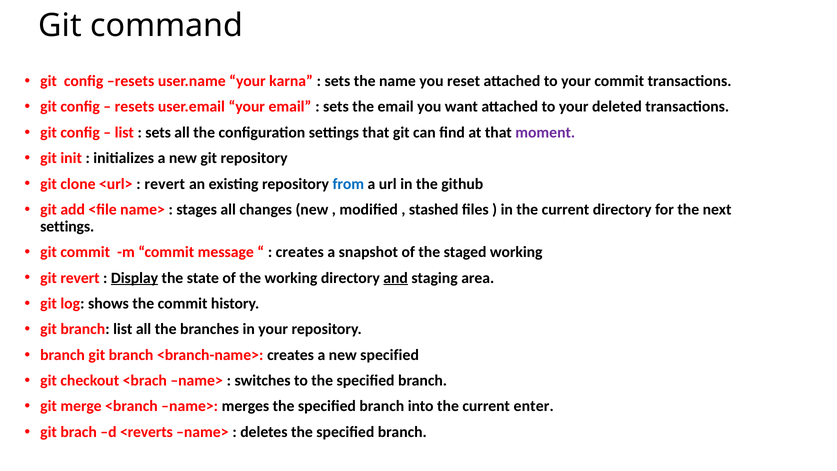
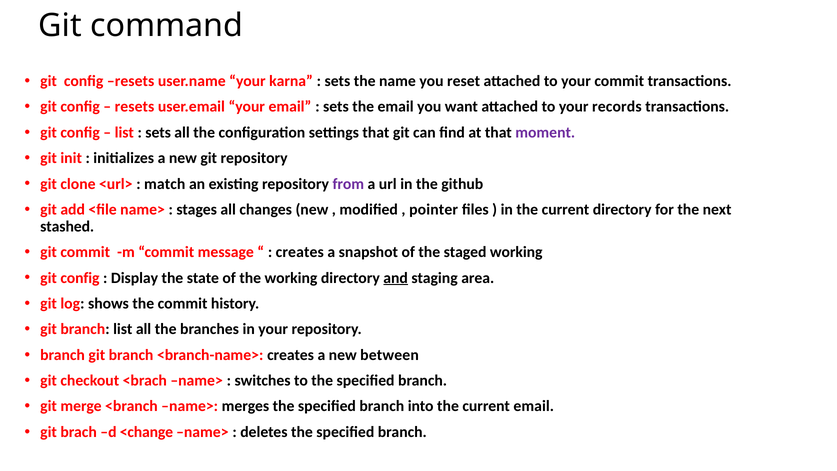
deleted: deleted -> records (617, 107)
revert: revert -> match (165, 184)
from colour: blue -> purple (348, 184)
stashed: stashed -> pointer (434, 209)
settings: settings -> stashed (67, 226)
revert: revert -> config (80, 278)
Display underline: present -> none (134, 278)
new specified: specified -> between (390, 355)
current enter: enter -> email (534, 406)
<reverts: <reverts -> <change (146, 432)
